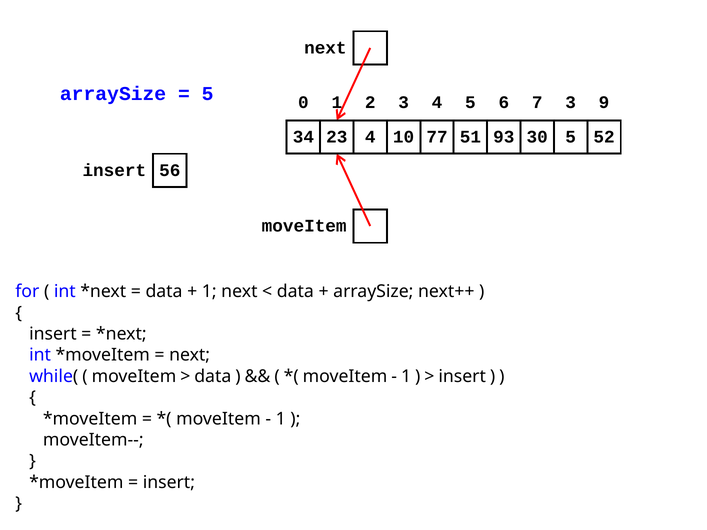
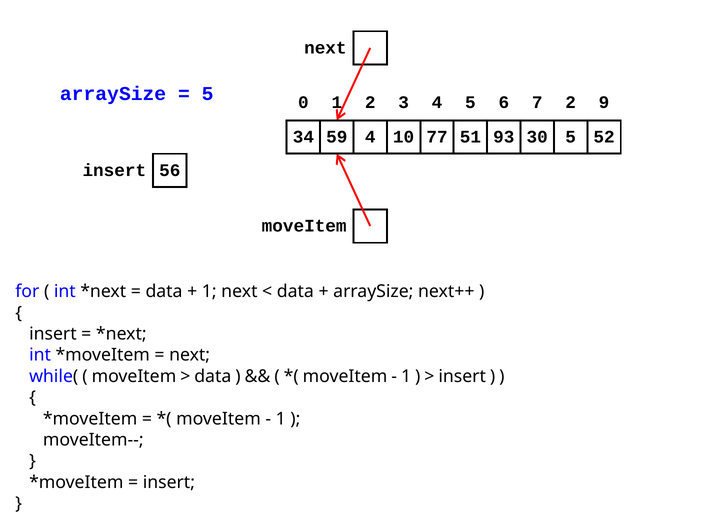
7 3: 3 -> 2 (571, 103)
23: 23 -> 59 (337, 137)
